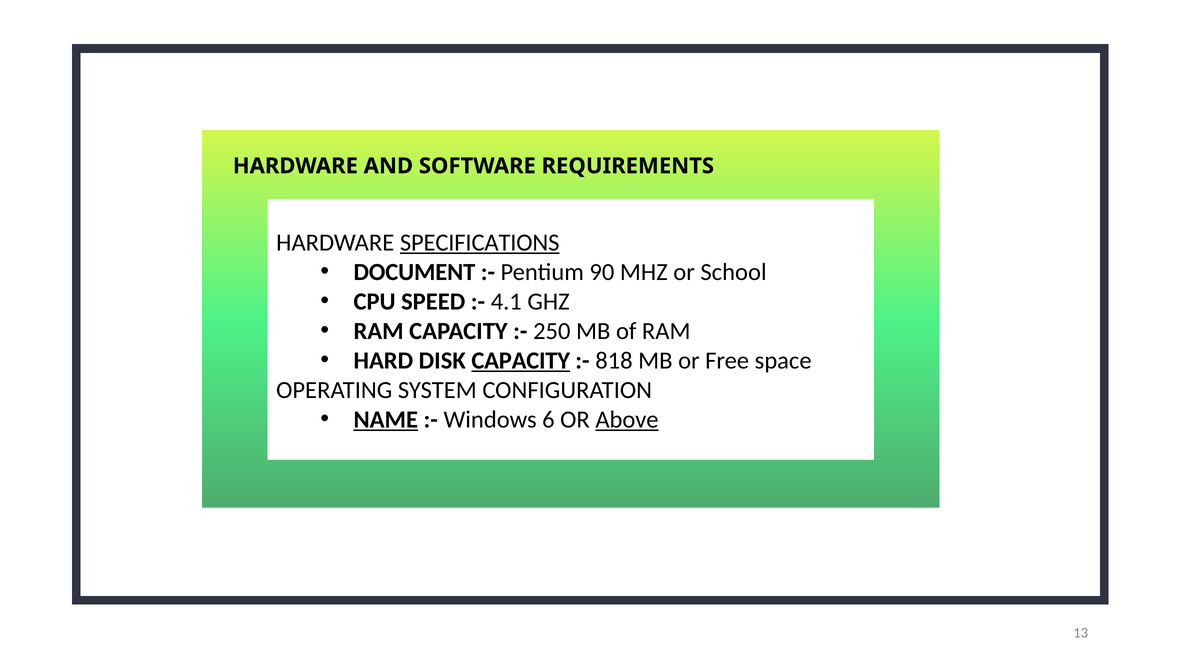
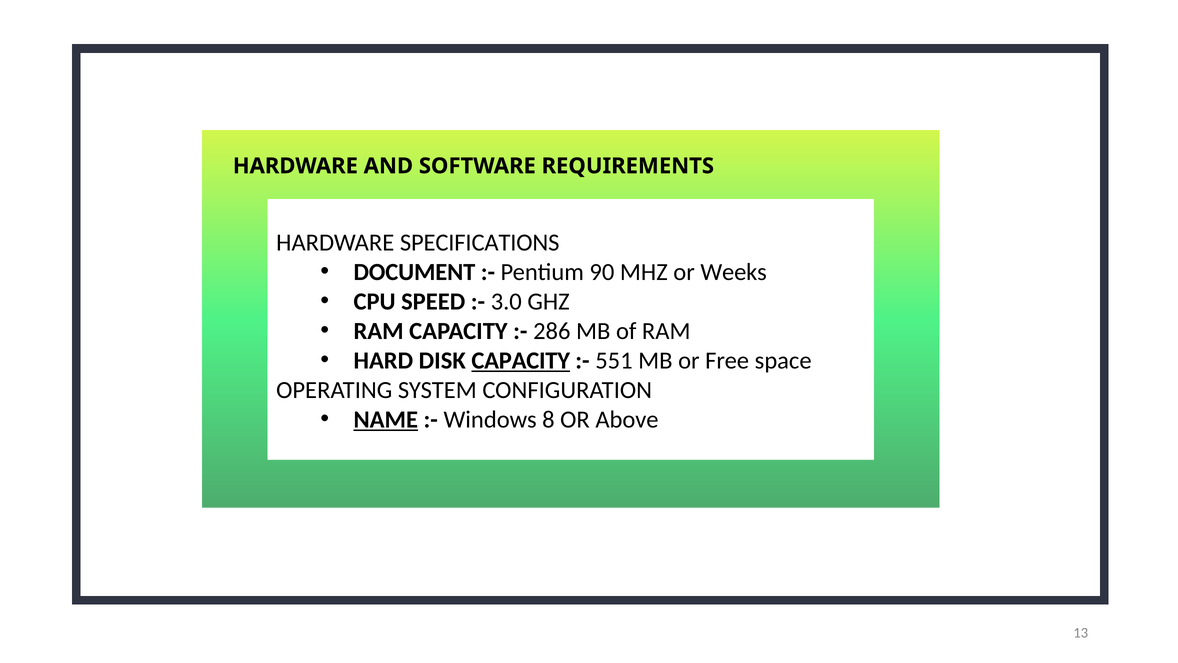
SPECIFICATIONS underline: present -> none (480, 243)
School: School -> Weeks (734, 272)
4.1: 4.1 -> 3.0 (506, 302)
250: 250 -> 286 (552, 331)
818: 818 -> 551 (614, 360)
6: 6 -> 8 (548, 419)
Above underline: present -> none (627, 419)
